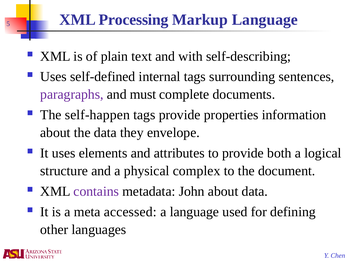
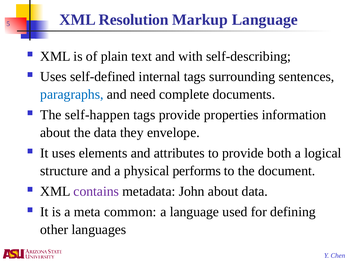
Processing: Processing -> Resolution (134, 20)
paragraphs colour: purple -> blue (72, 94)
must: must -> need (143, 94)
complex: complex -> performs (197, 171)
accessed: accessed -> common (130, 212)
